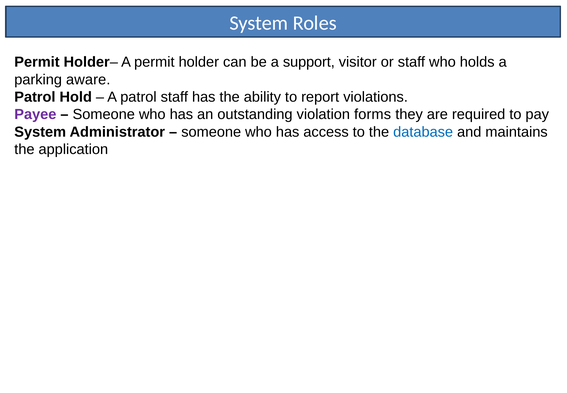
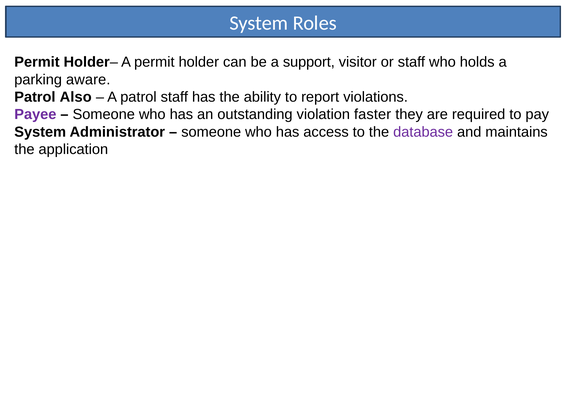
Hold: Hold -> Also (76, 97)
forms: forms -> faster (373, 114)
database colour: blue -> purple (423, 132)
